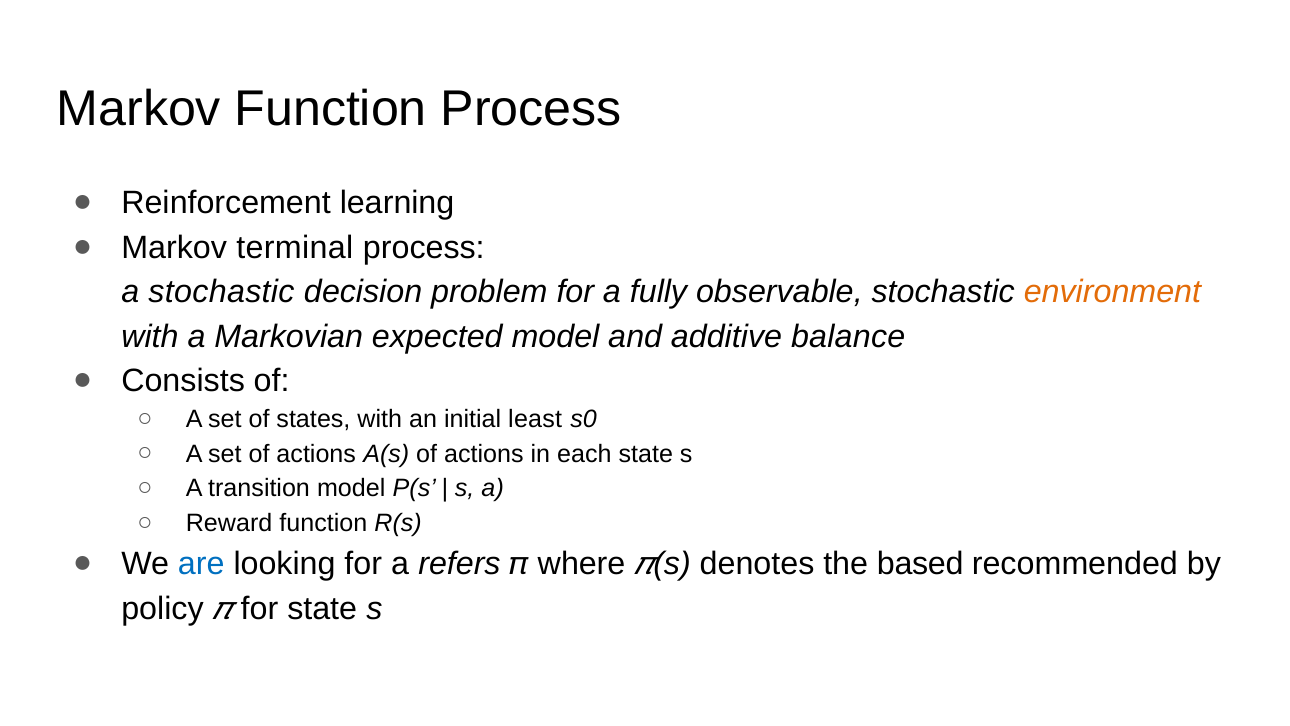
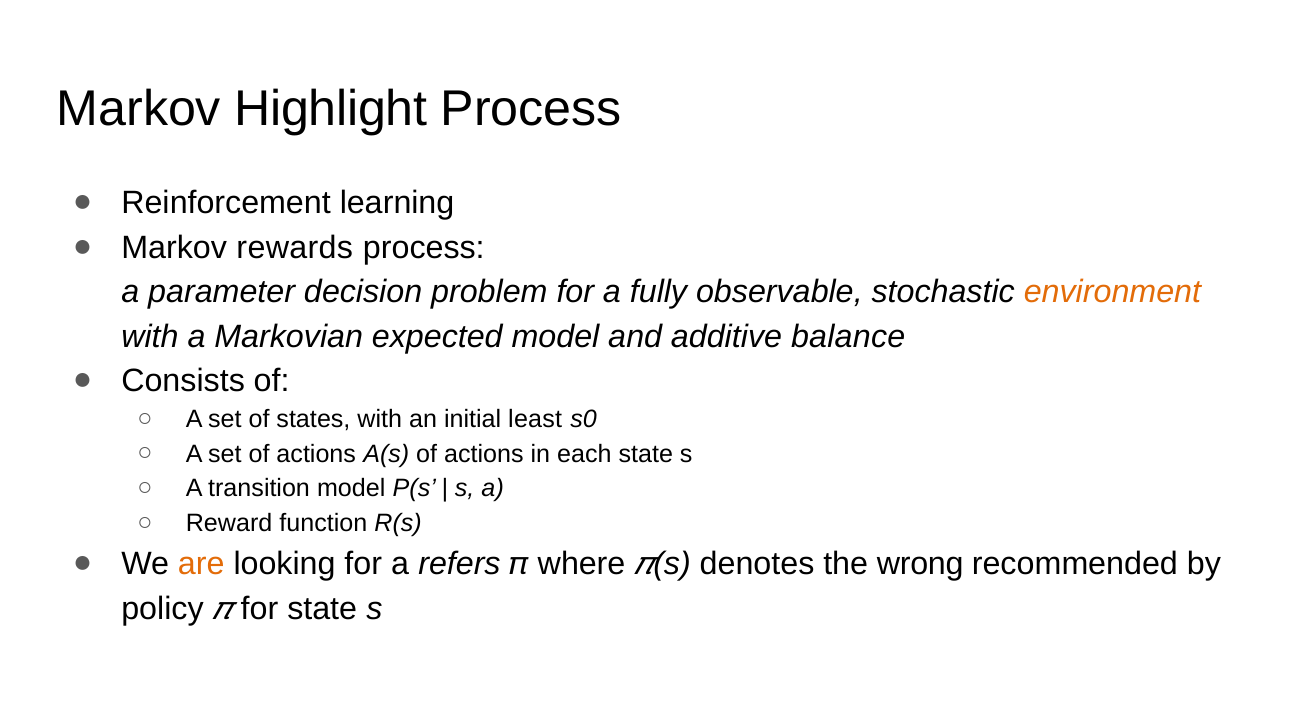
Markov Function: Function -> Highlight (331, 109)
terminal: terminal -> rewards (295, 247)
a stochastic: stochastic -> parameter (222, 292)
are colour: blue -> orange (201, 564)
based: based -> wrong (920, 564)
